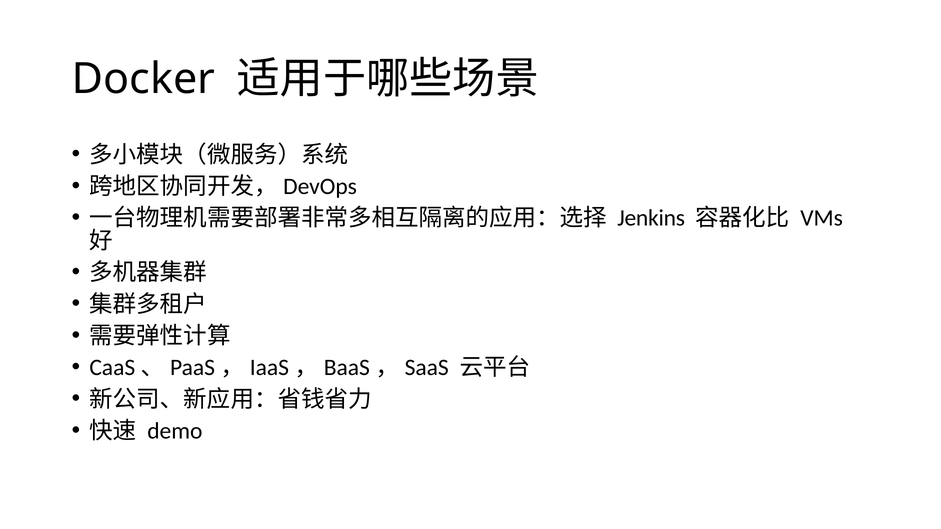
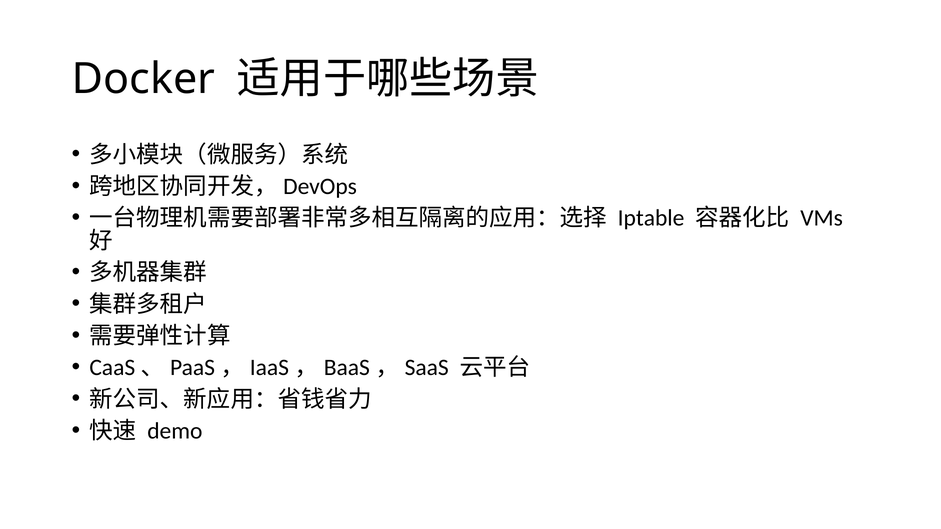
Jenkins: Jenkins -> Iptable (651, 218)
